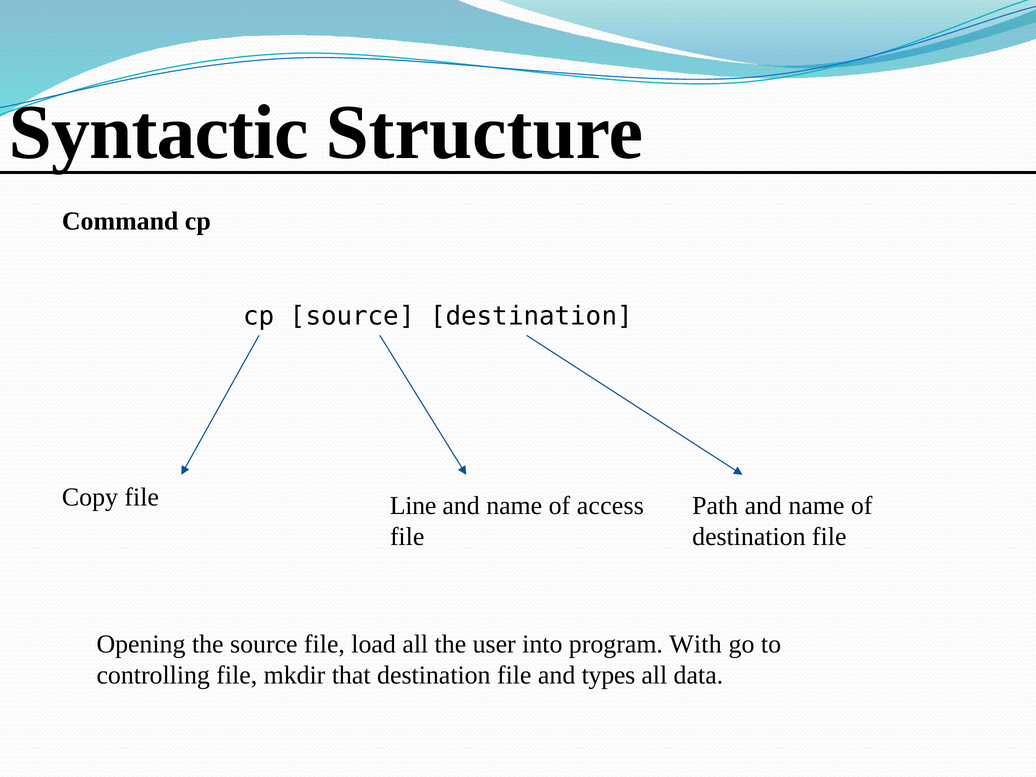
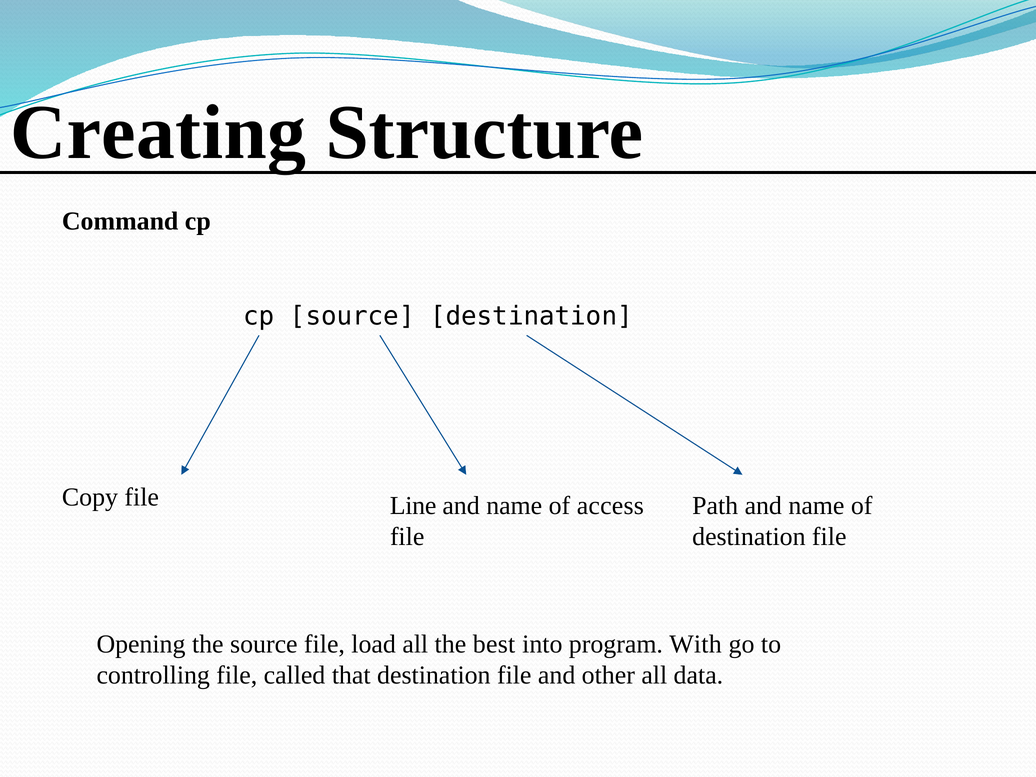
Syntactic: Syntactic -> Creating (158, 133)
user: user -> best (494, 644)
mkdir: mkdir -> called (295, 675)
types: types -> other (608, 675)
